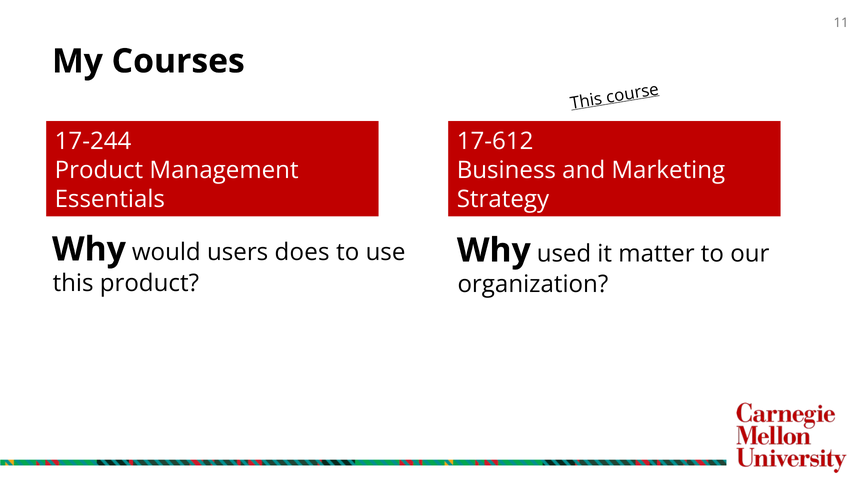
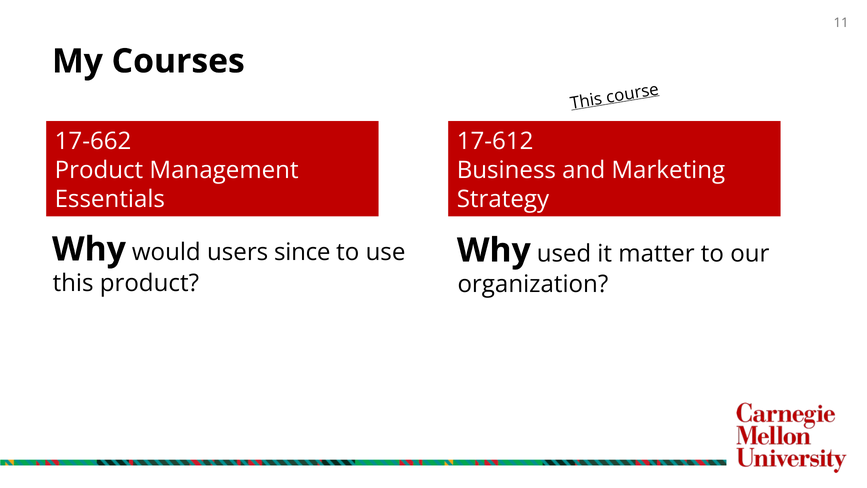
17-244: 17-244 -> 17-662 (93, 141)
does: does -> since (302, 252)
